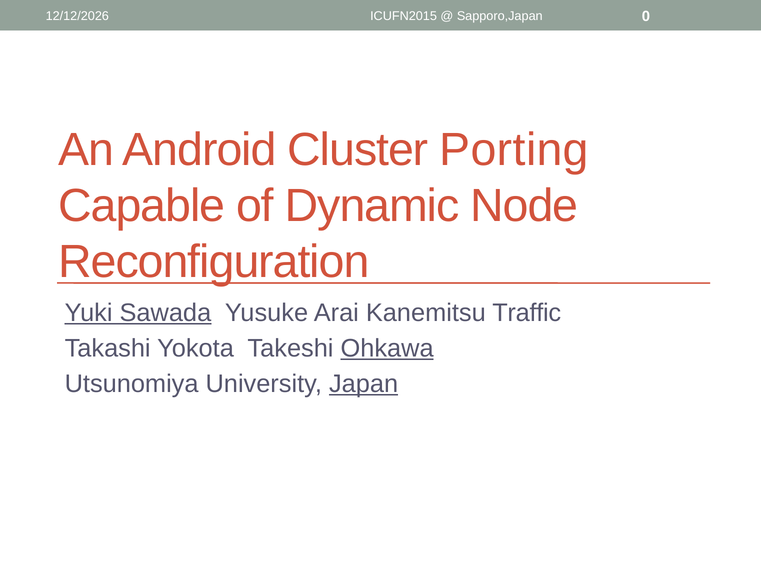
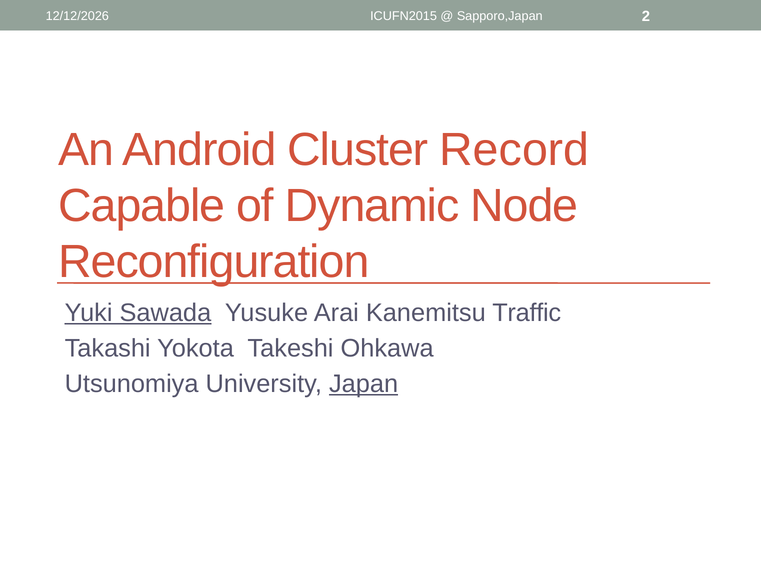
0: 0 -> 2 (646, 16)
Porting: Porting -> Record (514, 150)
Ohkawa underline: present -> none (387, 348)
